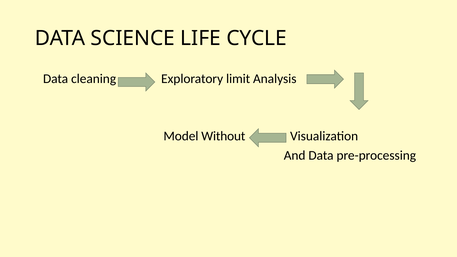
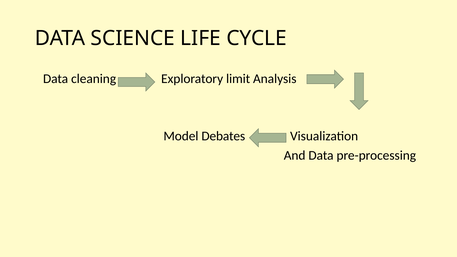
Without: Without -> Debates (223, 136)
